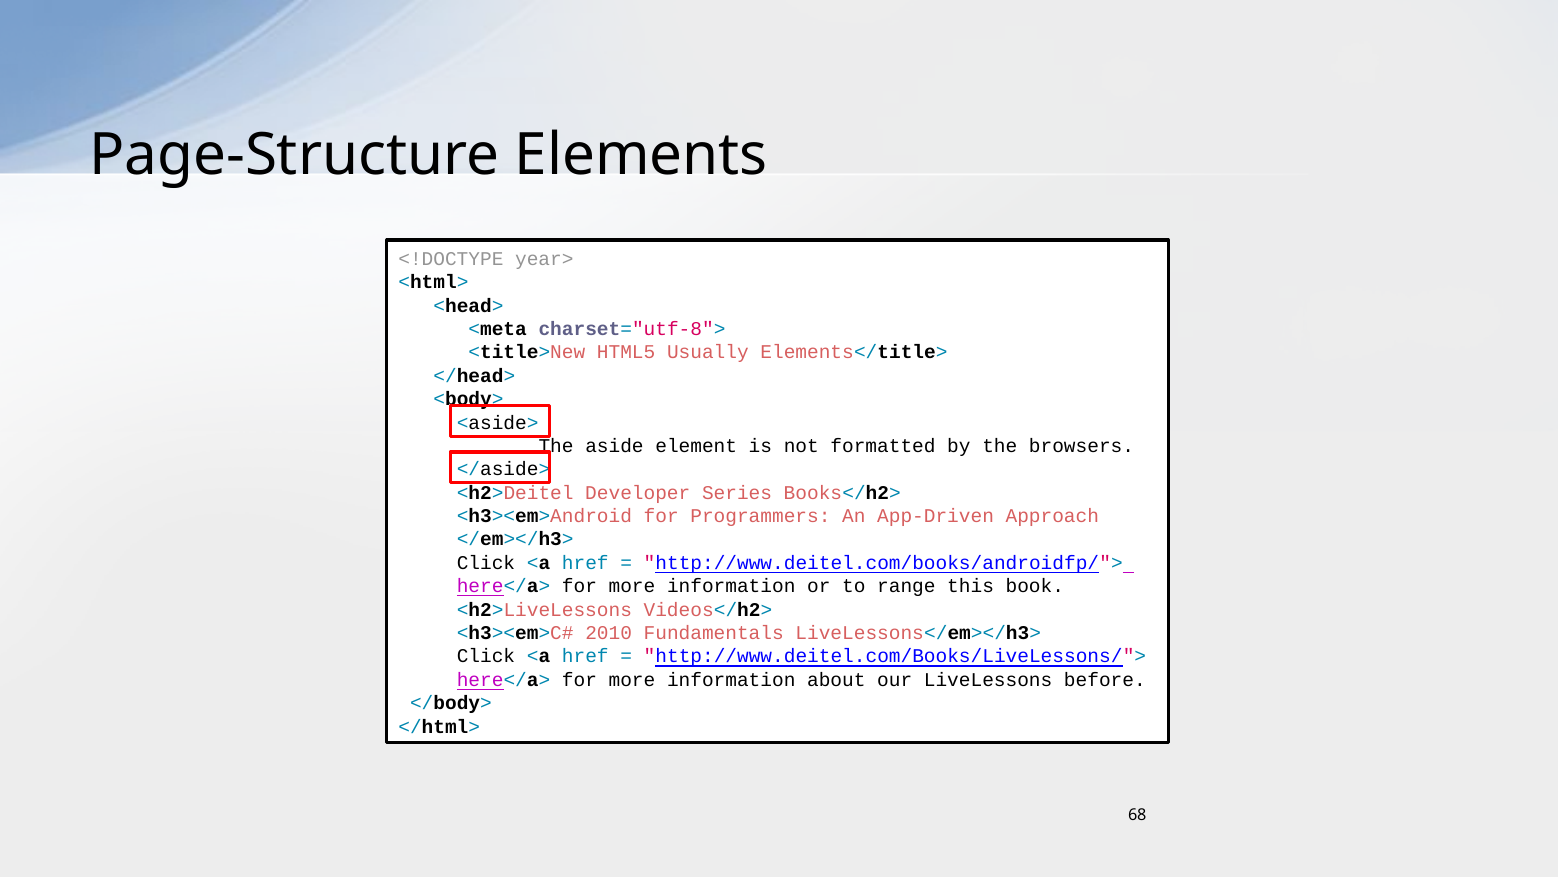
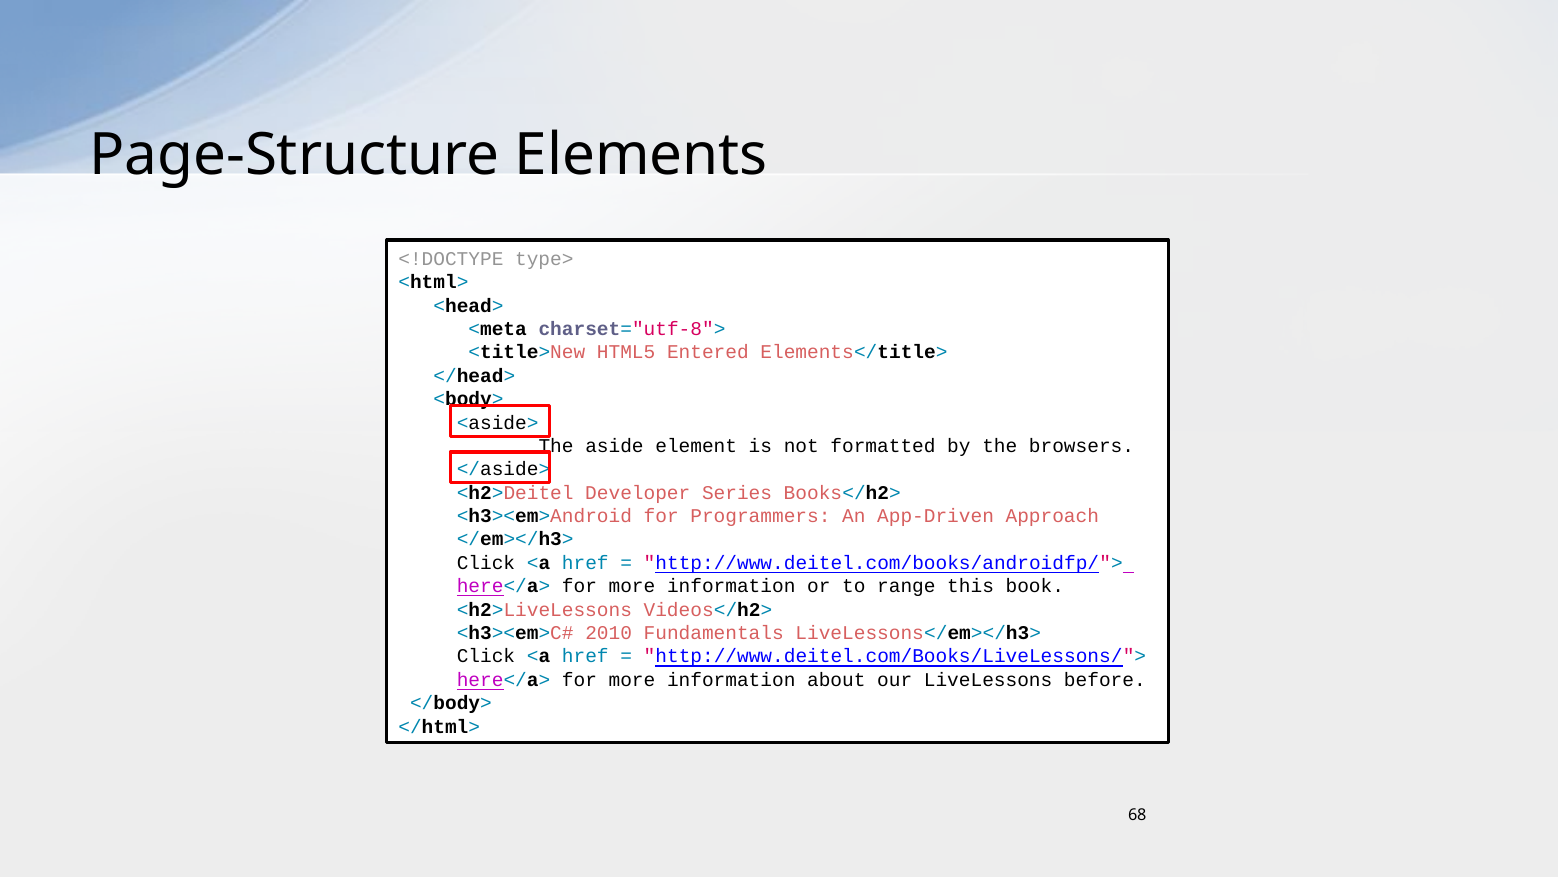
year>: year> -> type> (544, 259)
Usually: Usually -> Entered (708, 352)
